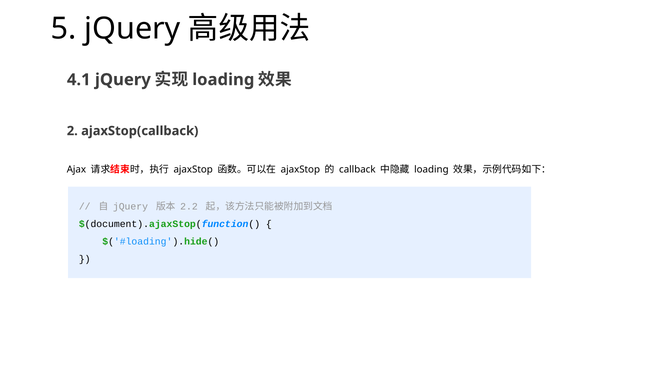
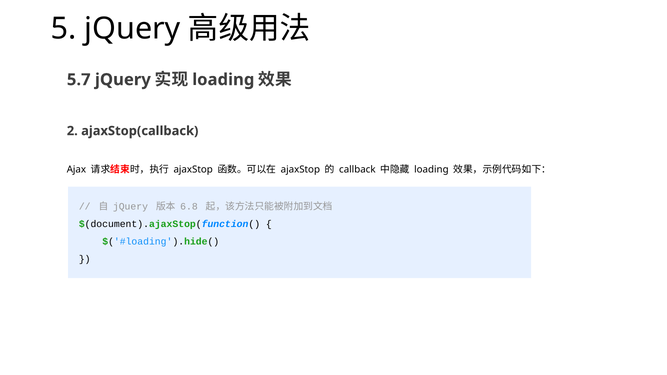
4.1: 4.1 -> 5.7 (79, 80)
2.2: 2.2 -> 6.8 (189, 207)
